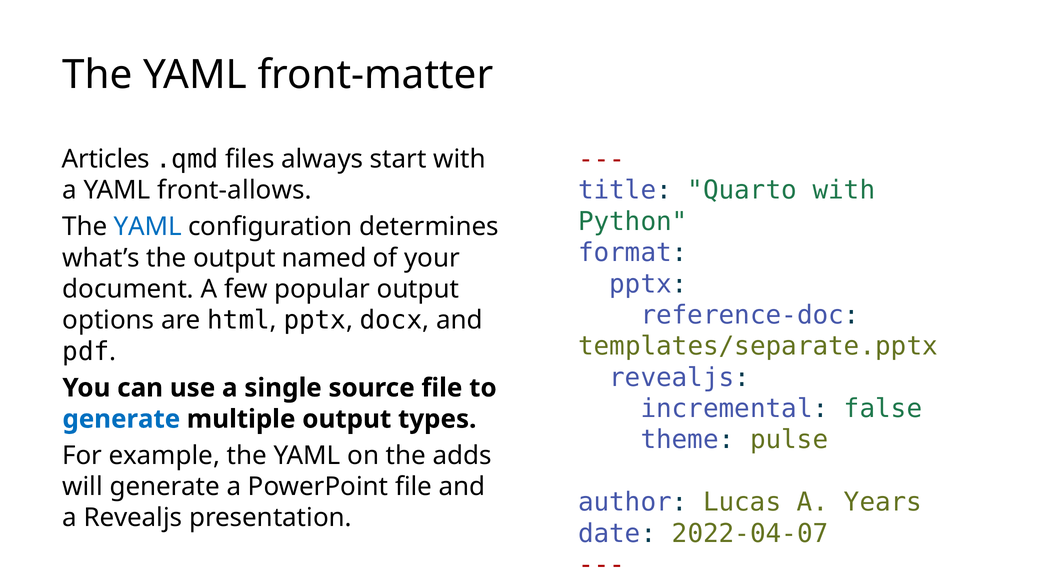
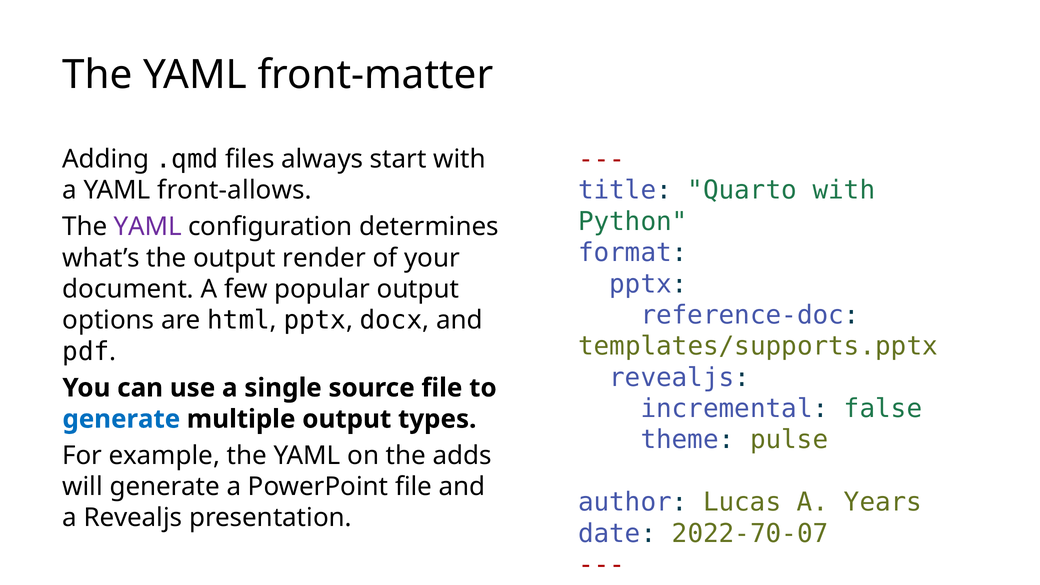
Articles: Articles -> Adding (106, 159)
YAML colour: blue -> purple (148, 227)
named: named -> render (324, 258)
templates/separate.pptx: templates/separate.pptx -> templates/supports.pptx (758, 346)
2022-04-07: 2022-04-07 -> 2022-70-07 (750, 534)
